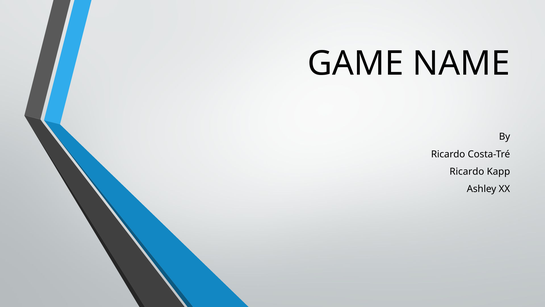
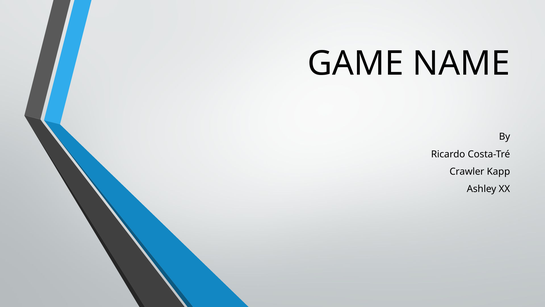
Ricardo: Ricardo -> Crawler (467, 171)
